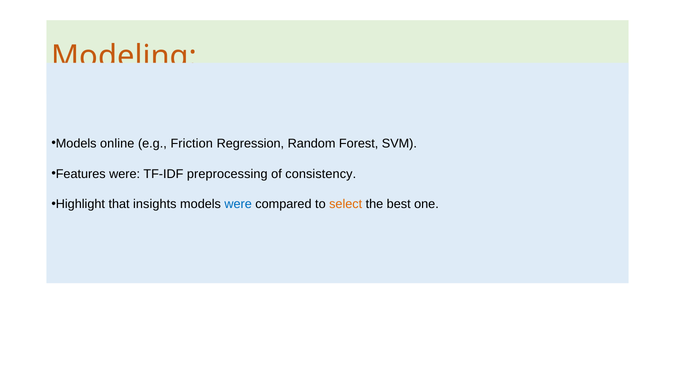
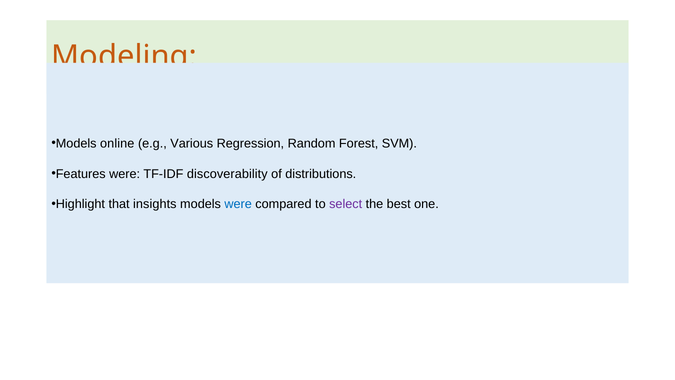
Friction: Friction -> Various (192, 143)
preprocessing: preprocessing -> discoverability (227, 174)
consistency: consistency -> distributions (321, 174)
select colour: orange -> purple (346, 204)
